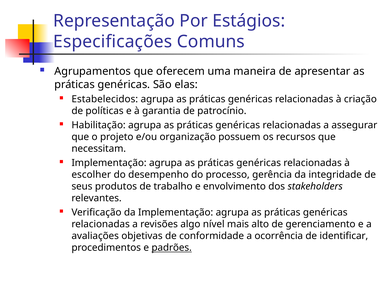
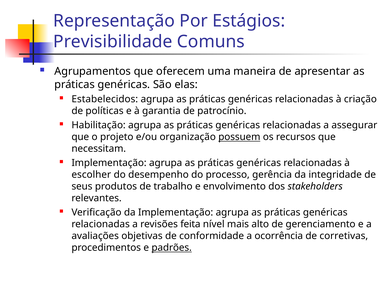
Especificações: Especificações -> Previsibilidade (113, 42)
possuem underline: none -> present (239, 137)
algo: algo -> feita (190, 224)
identificar: identificar -> corretivas (344, 236)
